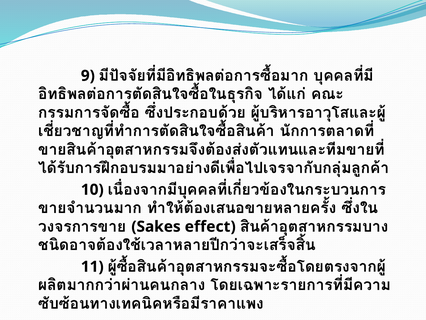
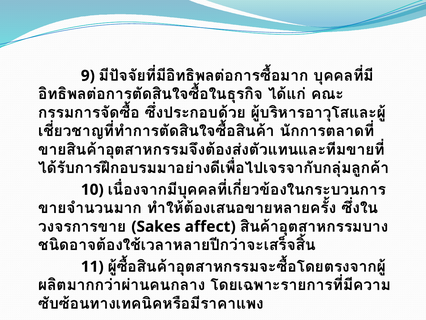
effect: effect -> affect (210, 226)
